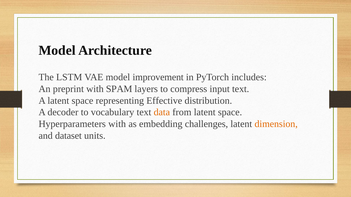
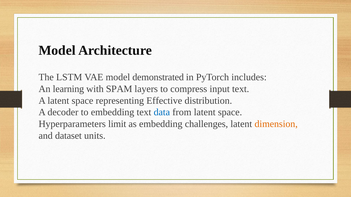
improvement: improvement -> demonstrated (158, 77)
preprint: preprint -> learning (68, 89)
to vocabulary: vocabulary -> embedding (113, 112)
data colour: orange -> blue (162, 112)
Hyperparameters with: with -> limit (117, 124)
